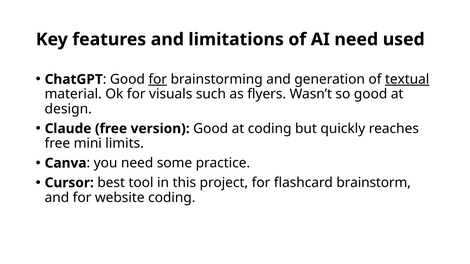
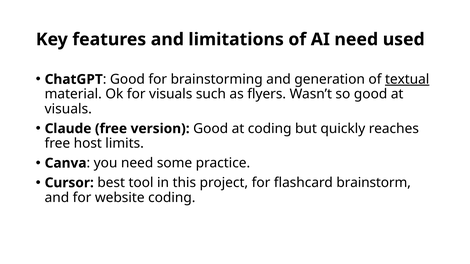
for underline: present -> none (158, 79)
design: design -> visuals (68, 109)
mini: mini -> host (88, 144)
